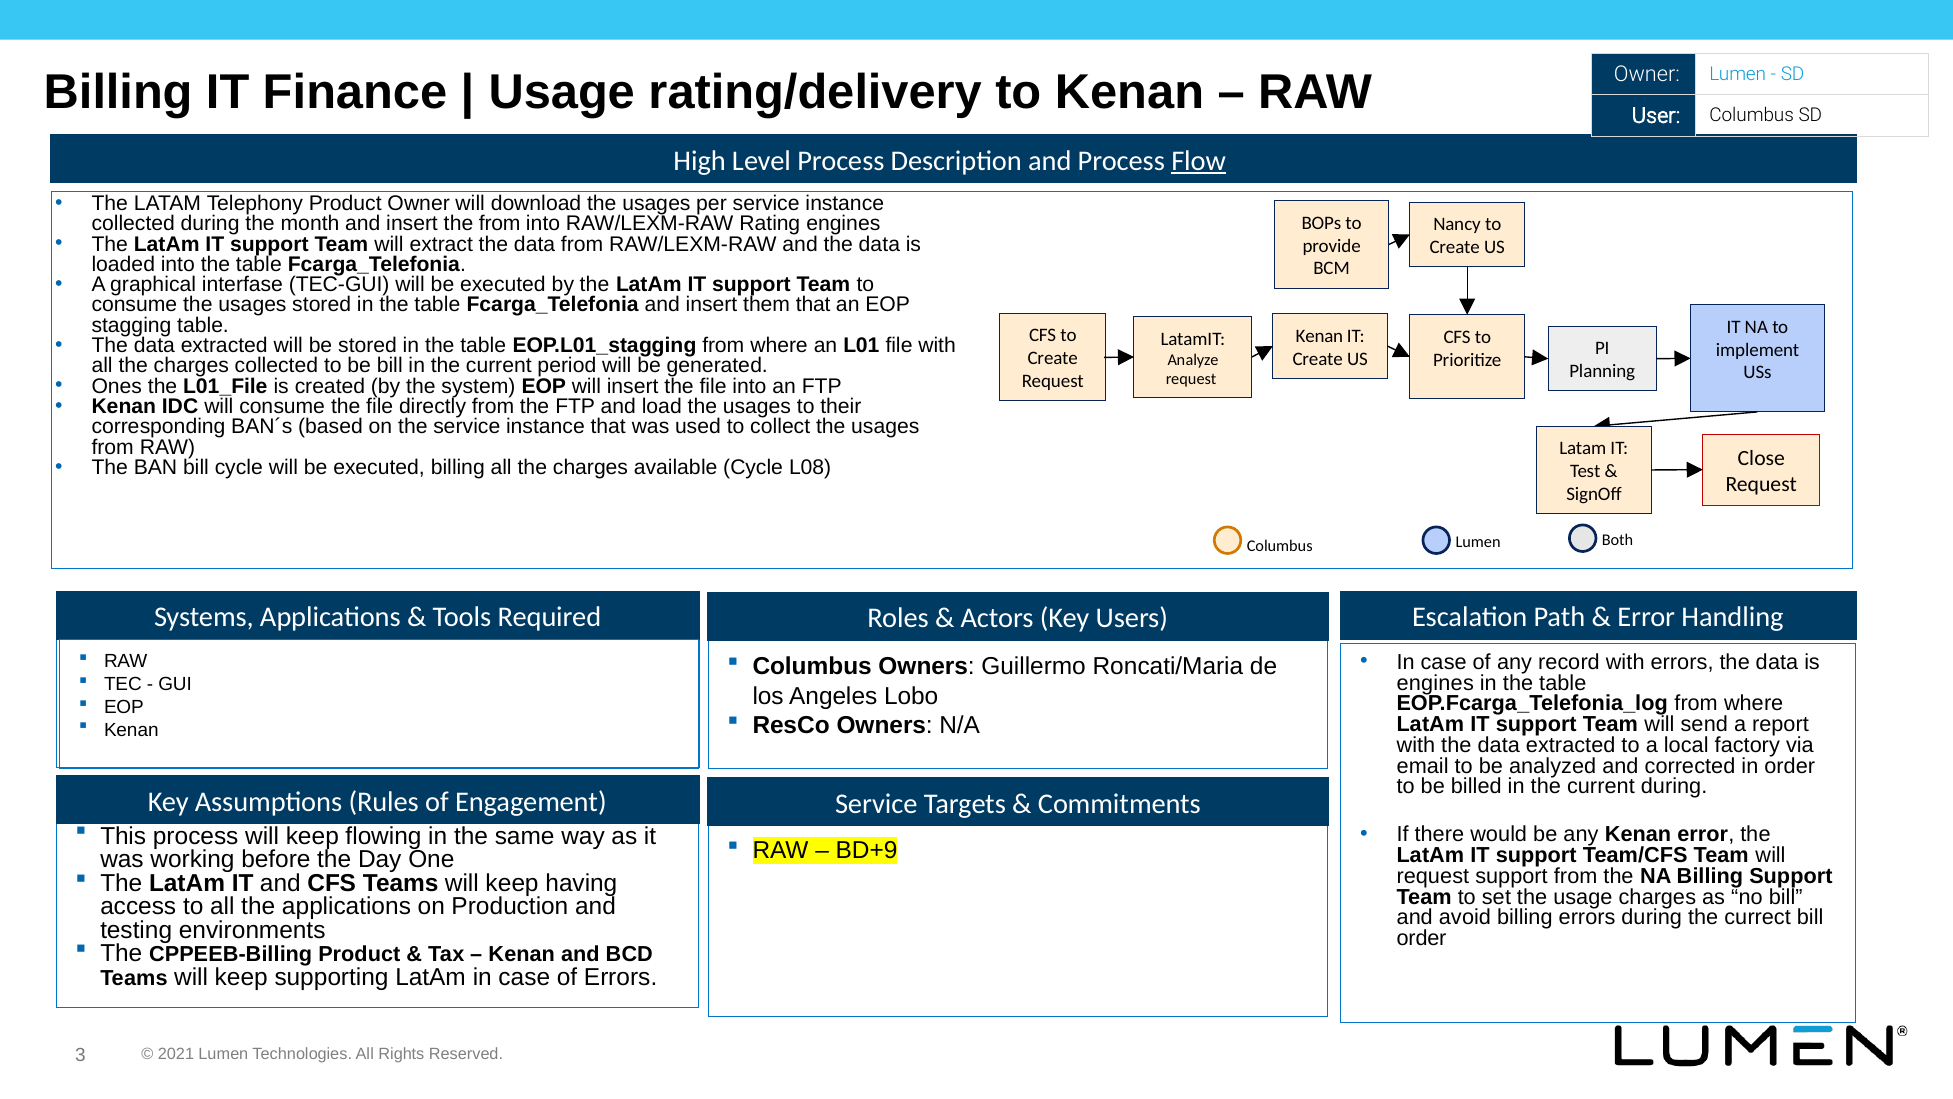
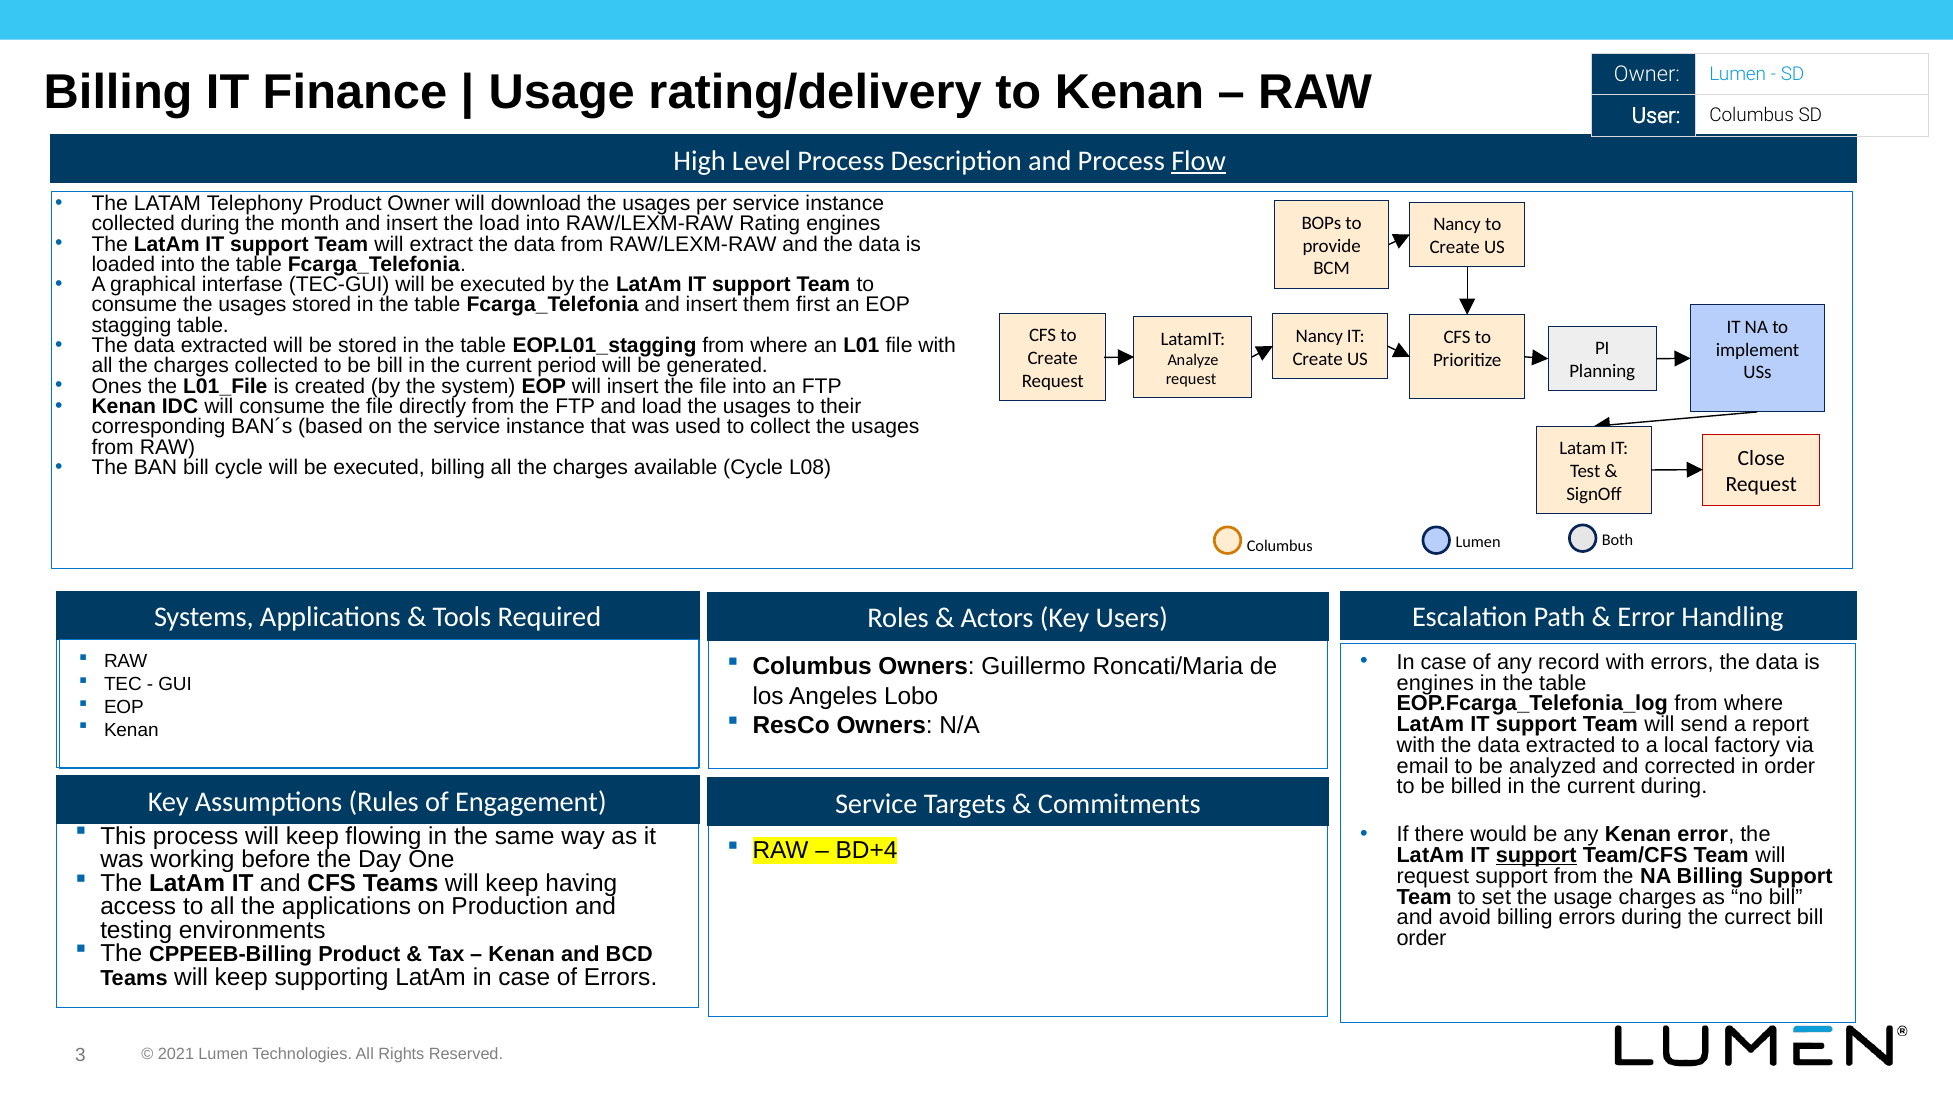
the from: from -> load (499, 224)
them that: that -> first (813, 305)
Kenan: Kenan -> Nancy (1319, 336)
BD+9: BD+9 -> BD+4 (866, 850)
support underline: none -> present (1536, 855)
